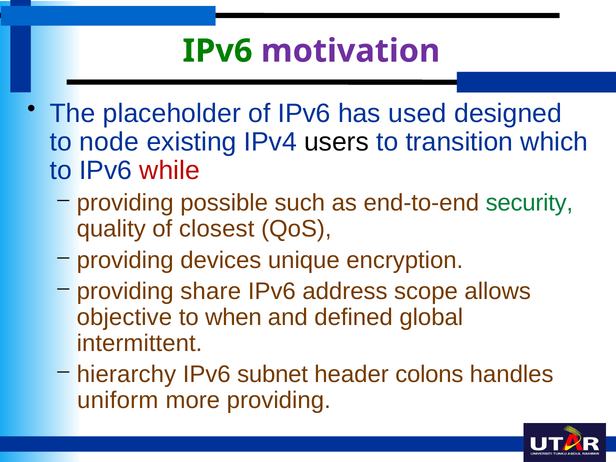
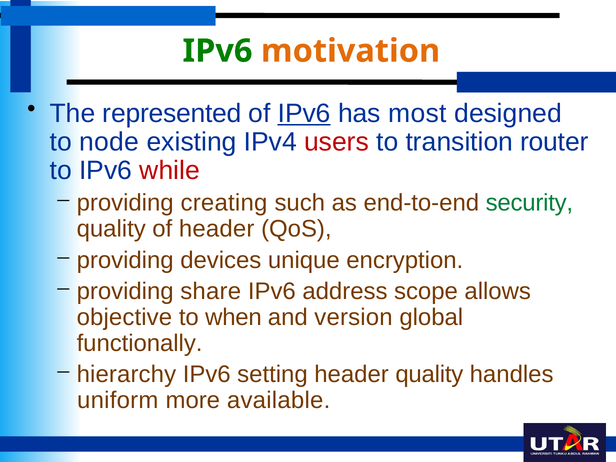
motivation colour: purple -> orange (351, 51)
placeholder: placeholder -> represented (172, 113)
IPv6 underline: none -> present (304, 113)
used: used -> most (417, 113)
users colour: black -> red (337, 142)
which: which -> router (554, 142)
possible: possible -> creating (224, 203)
of closest: closest -> header (217, 229)
defined: defined -> version (353, 317)
intermittent: intermittent -> functionally (140, 343)
subnet: subnet -> setting (272, 374)
header colons: colons -> quality (429, 374)
more providing: providing -> available (279, 400)
